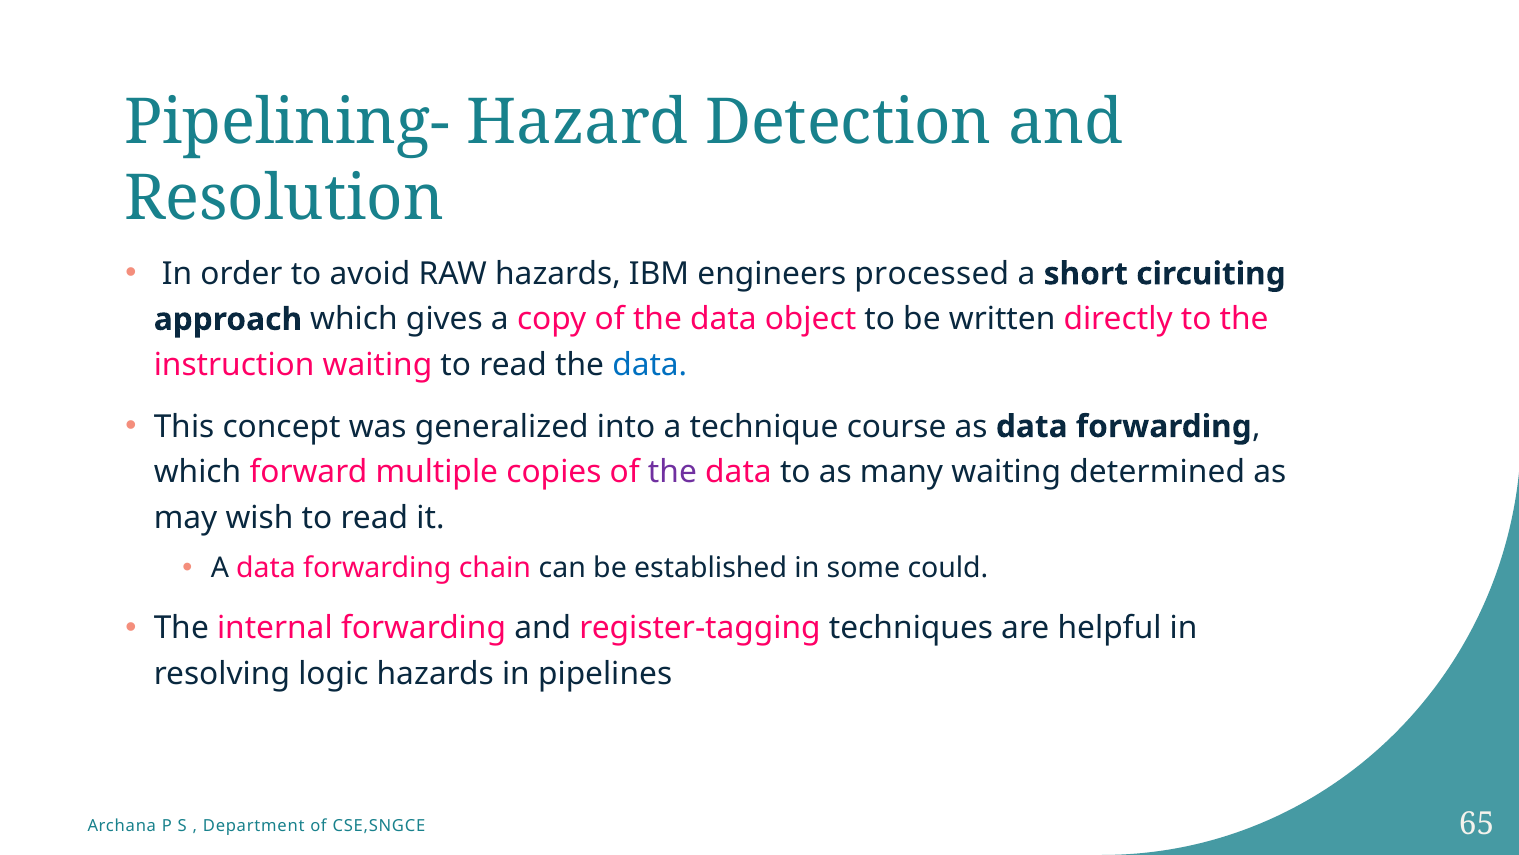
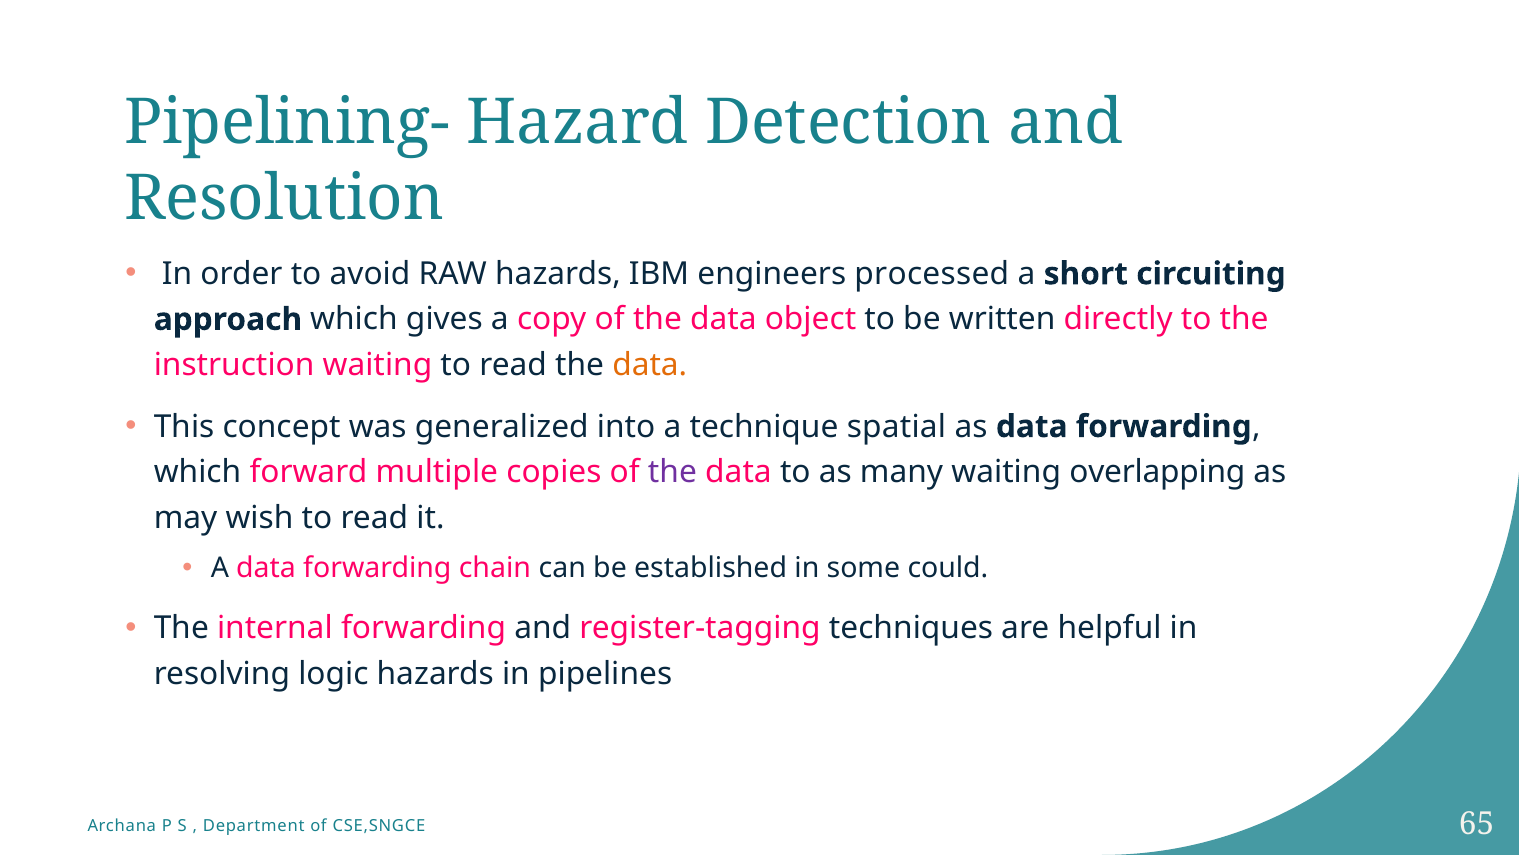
data colour: blue -> orange (650, 365)
course: course -> spatial (896, 426)
determined: determined -> overlapping (1157, 472)
